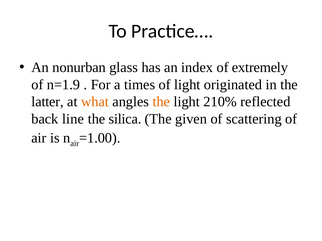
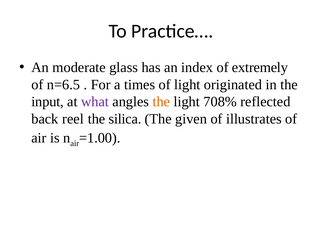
nonurban: nonurban -> moderate (79, 68)
n=1.9: n=1.9 -> n=6.5 (63, 85)
latter: latter -> input (48, 102)
what colour: orange -> purple (95, 102)
210%: 210% -> 708% (220, 102)
line: line -> reel (73, 119)
scattering: scattering -> illustrates (254, 119)
